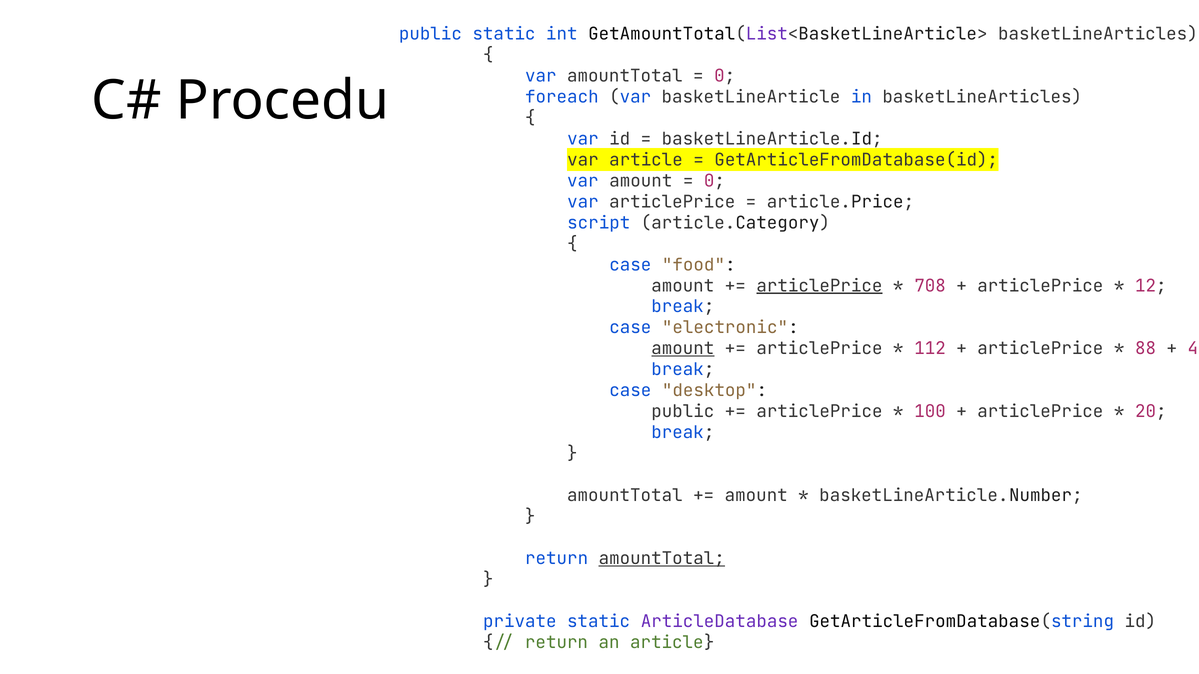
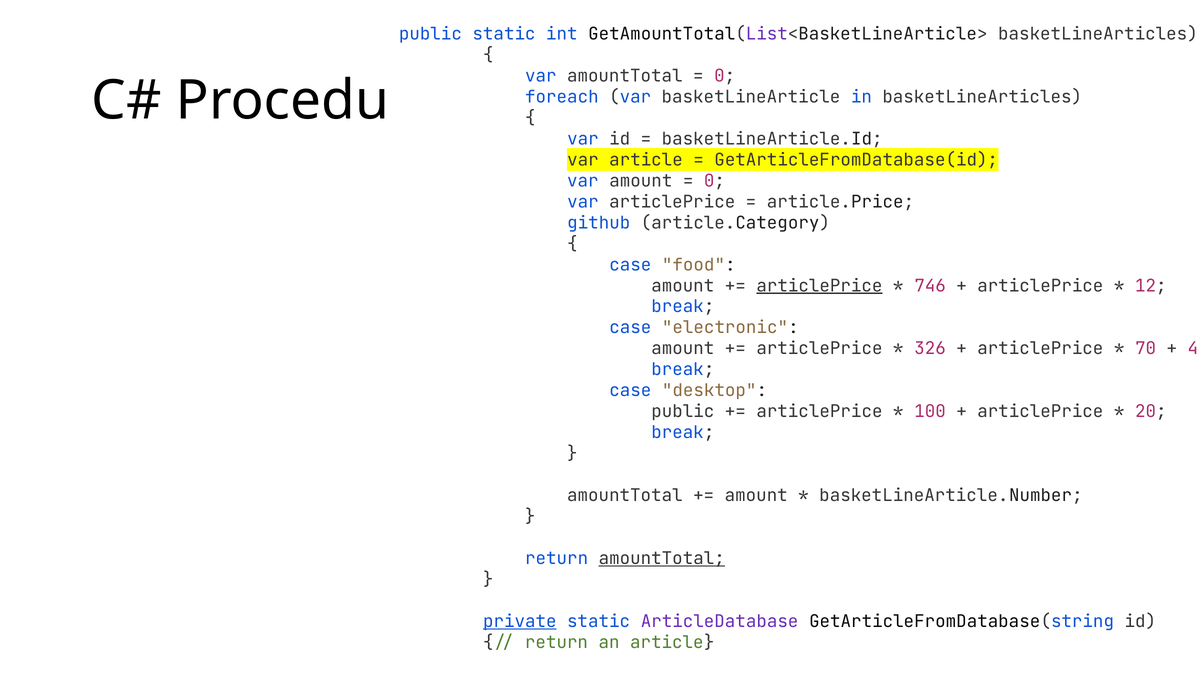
script: script -> github (599, 223)
708: 708 -> 746 (930, 286)
amount underline: present -> none (683, 349)
112: 112 -> 326 (930, 349)
88: 88 -> 70 (1146, 349)
private underline: none -> present (520, 622)
